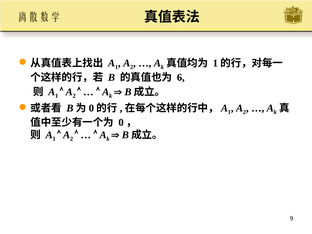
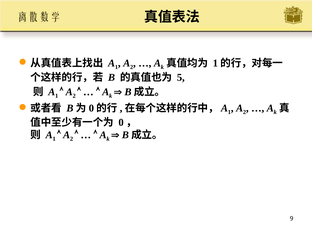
6: 6 -> 5 (181, 77)
